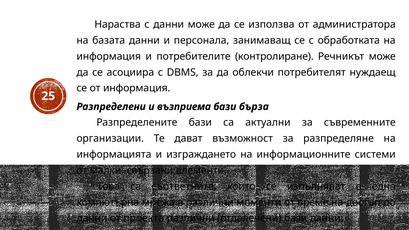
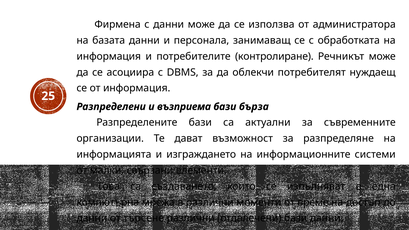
Нараства: Нараства -> Фирмена (118, 25)
съответните: съответните -> създаването (184, 186)
проекта: проекта -> търсене (144, 218)
